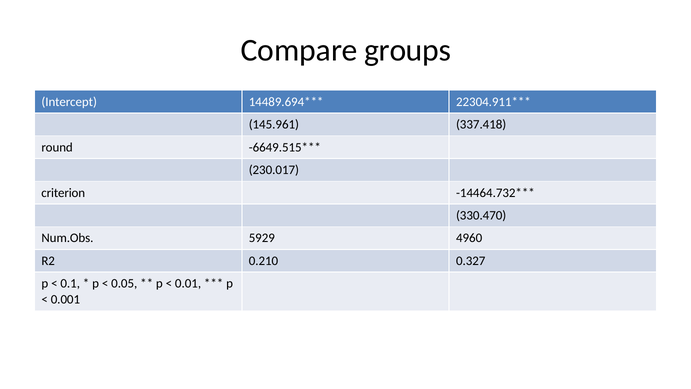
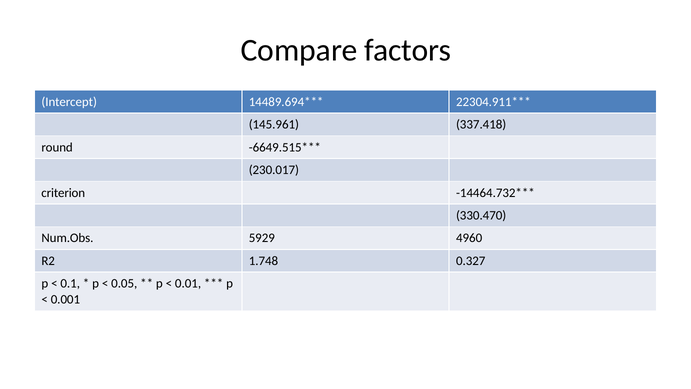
groups: groups -> factors (408, 50)
0.210: 0.210 -> 1.748 (263, 261)
